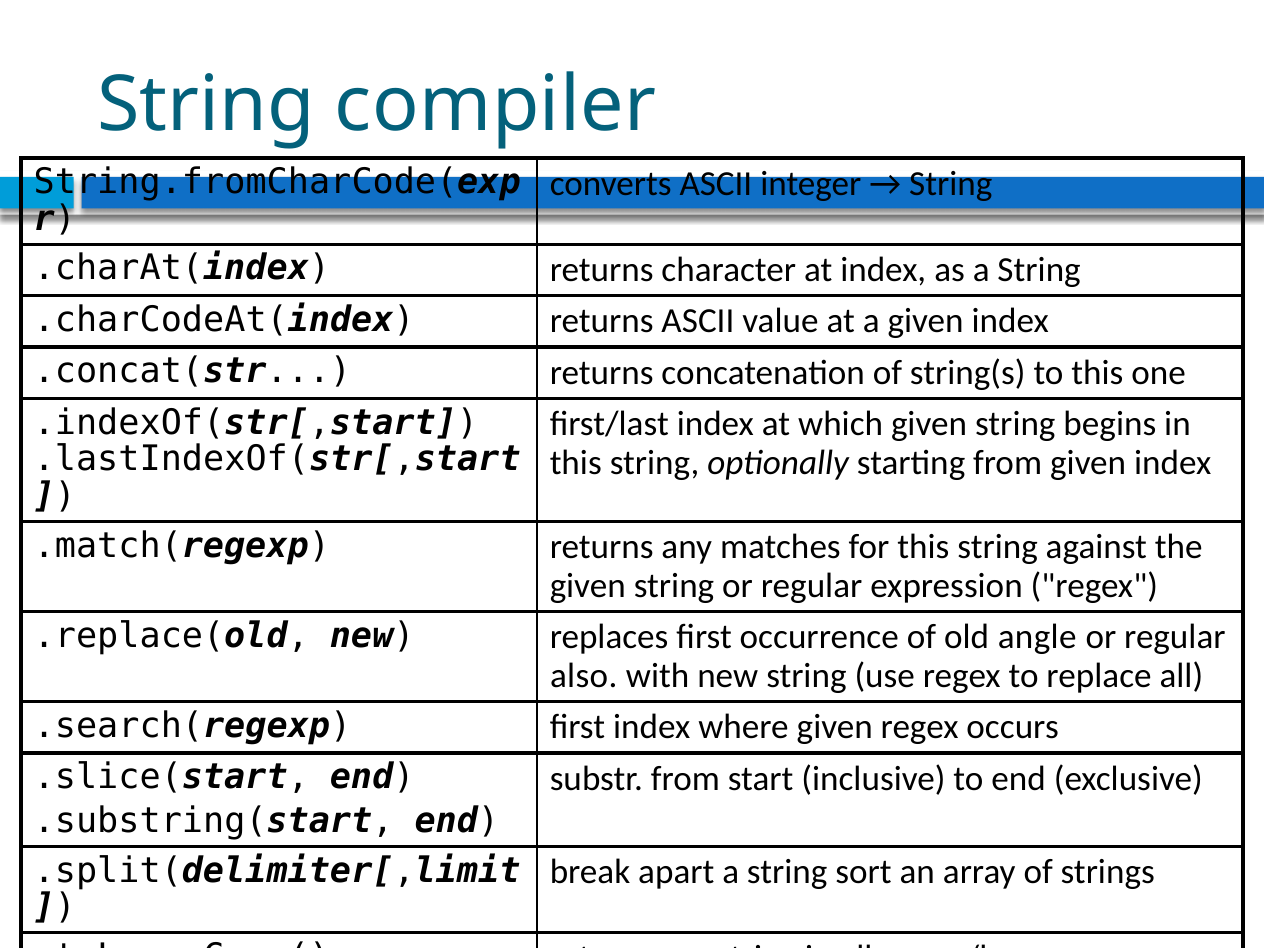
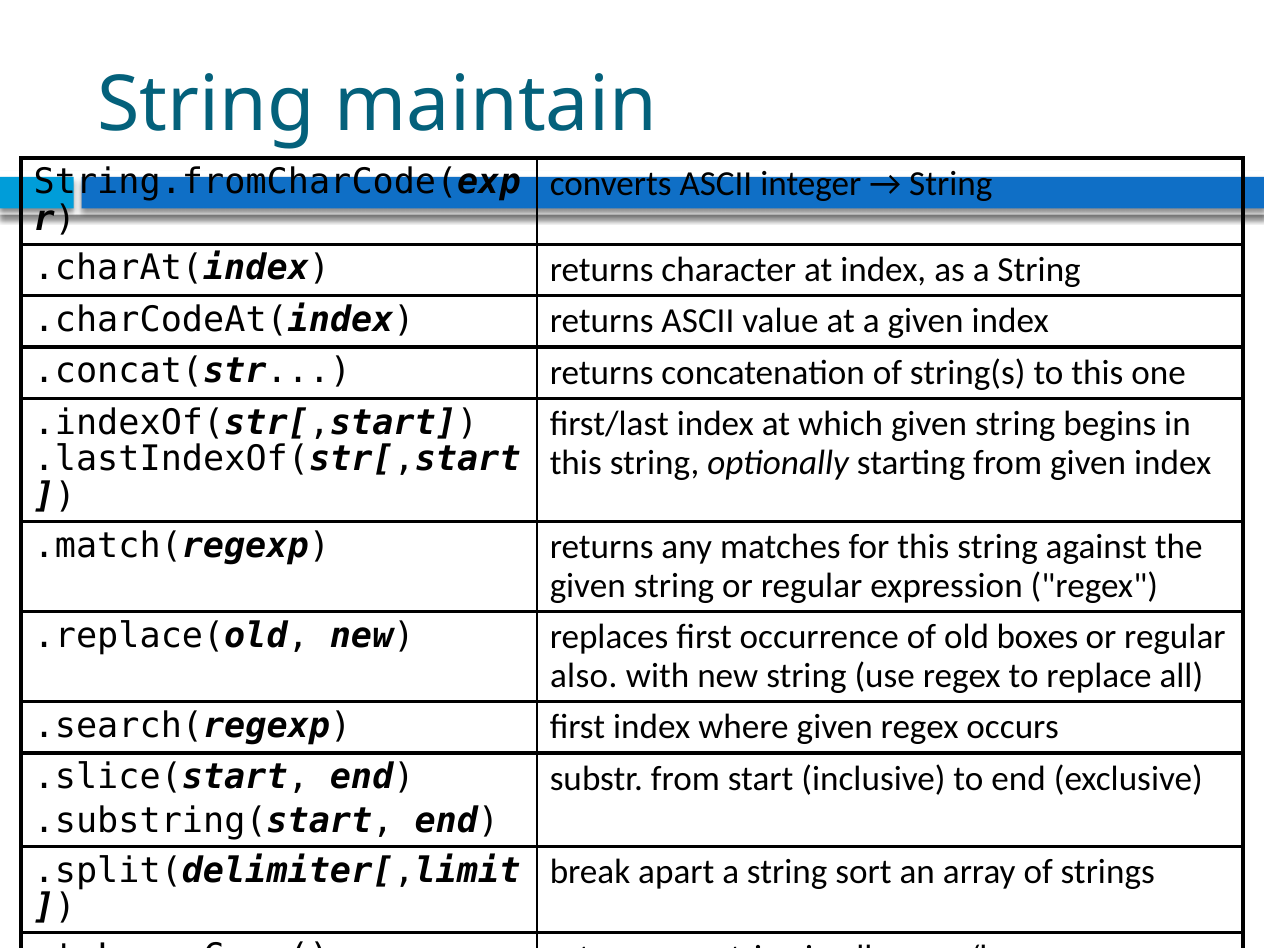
compiler: compiler -> maintain (496, 105)
angle: angle -> boxes (1037, 637)
